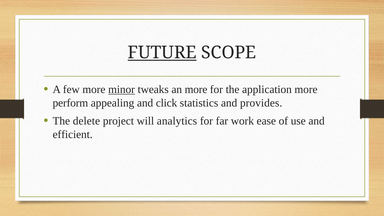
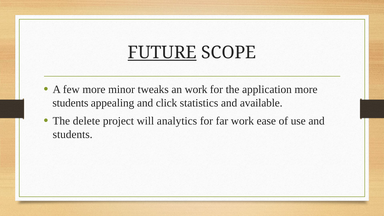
minor underline: present -> none (122, 89)
an more: more -> work (196, 89)
perform: perform -> students (70, 103)
provides: provides -> available (261, 103)
efficient: efficient -> students (73, 134)
